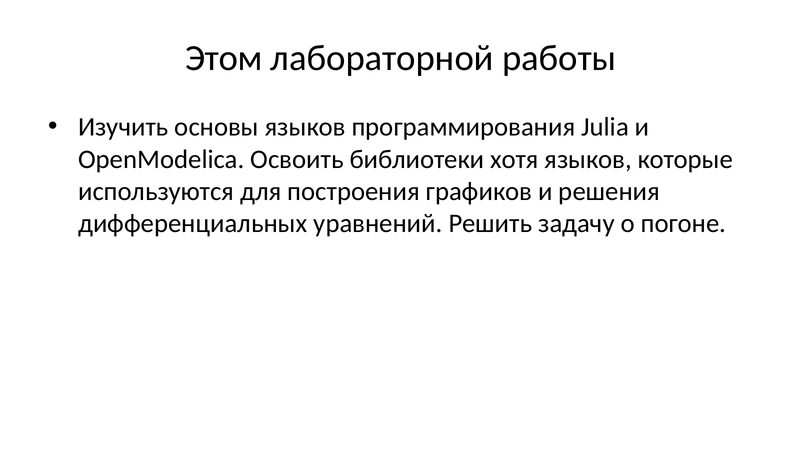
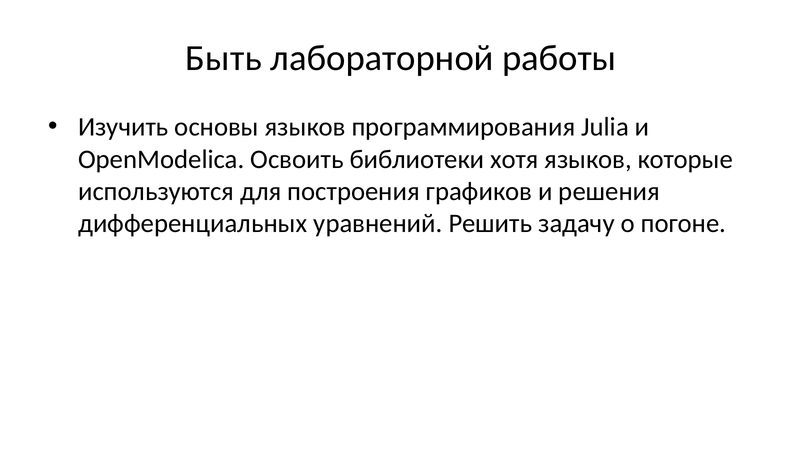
Этом: Этом -> Быть (224, 58)
